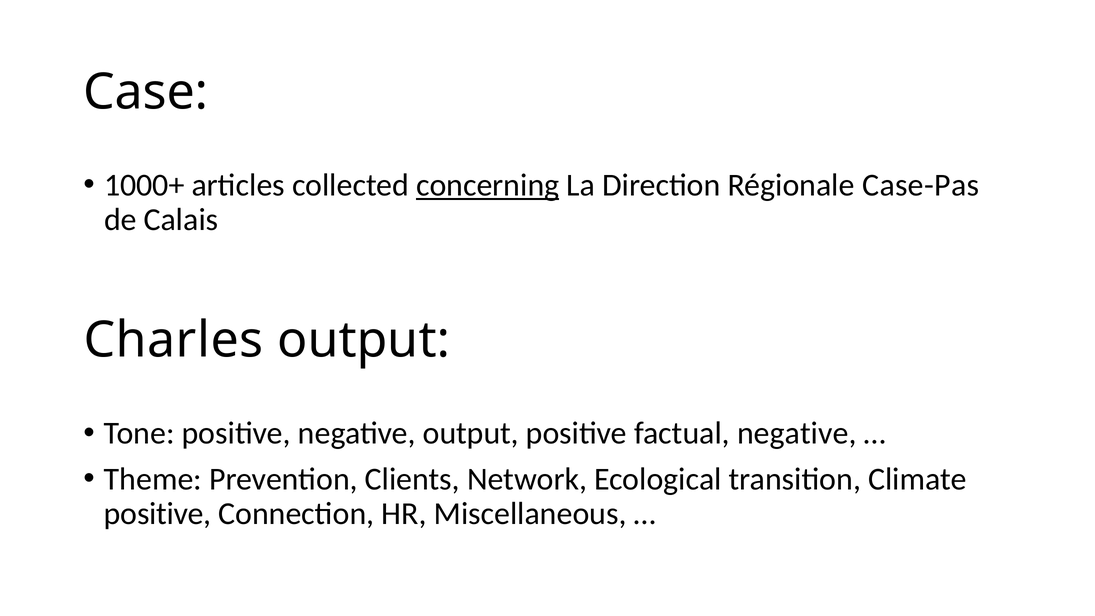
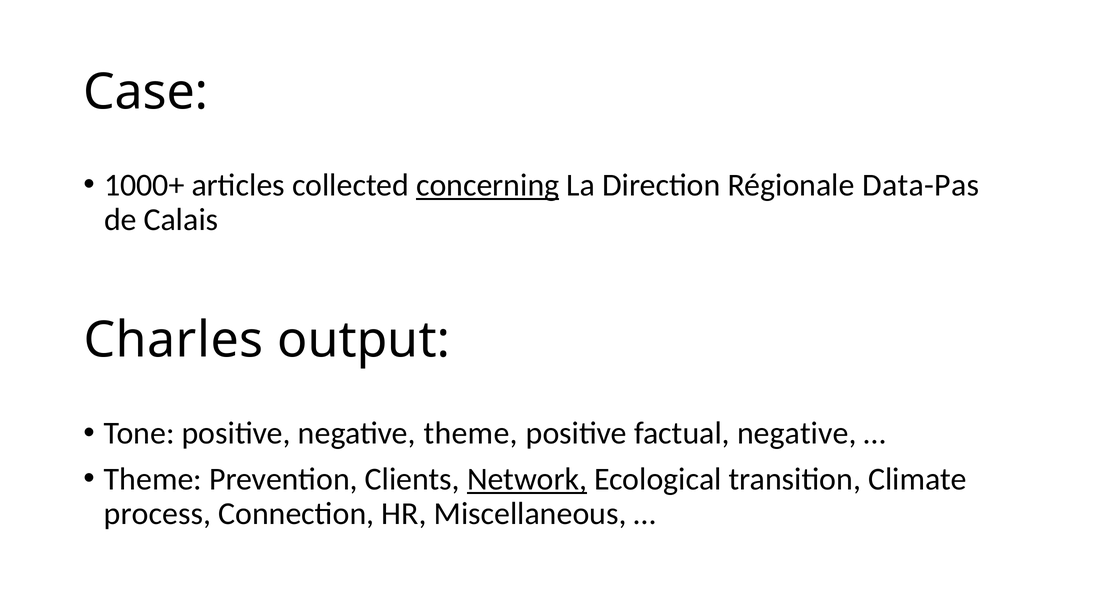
Case-Pas: Case-Pas -> Data-Pas (921, 185)
negative output: output -> theme (471, 433)
Network underline: none -> present (527, 479)
positive: positive -> process (158, 513)
